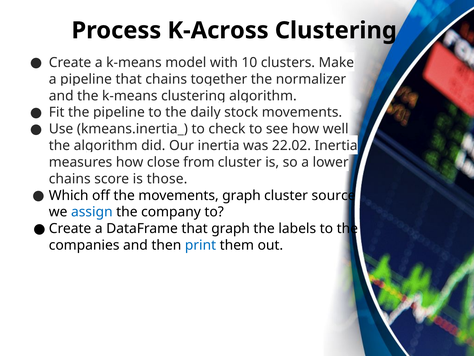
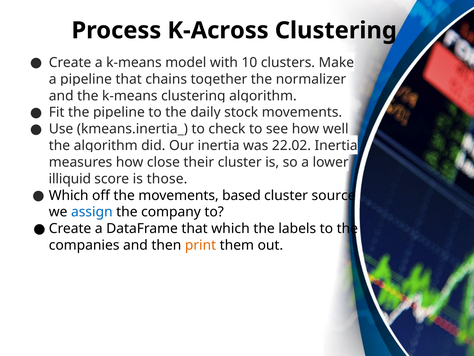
from: from -> their (199, 162)
chains: chains -> illiquid (70, 179)
movements graph: graph -> based (241, 195)
that graph: graph -> which (231, 228)
print colour: blue -> orange (201, 245)
